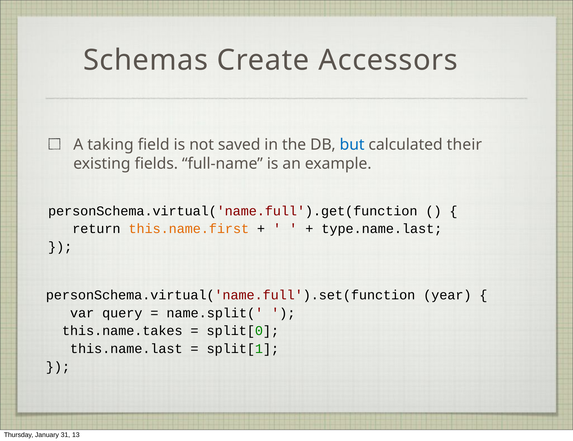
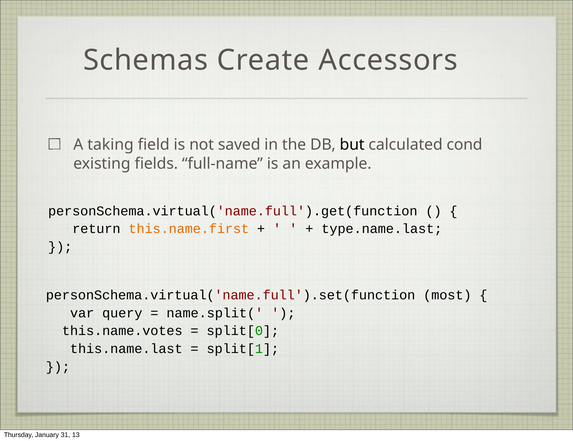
but colour: blue -> black (352, 145)
their: their -> cond (465, 145)
year: year -> most (447, 295)
this.name.takes: this.name.takes -> this.name.votes (122, 331)
